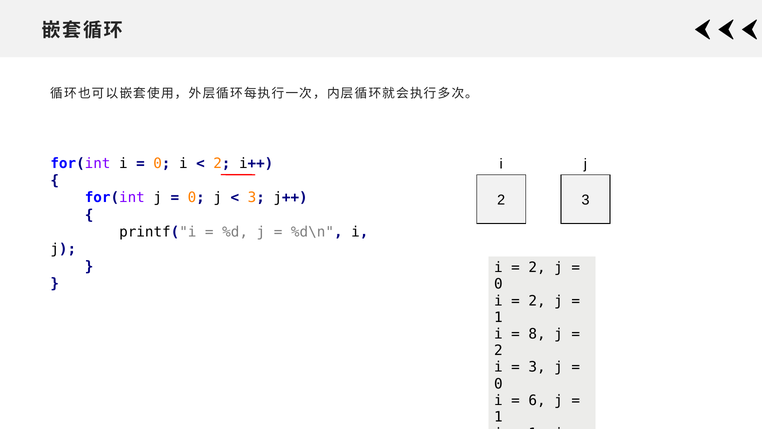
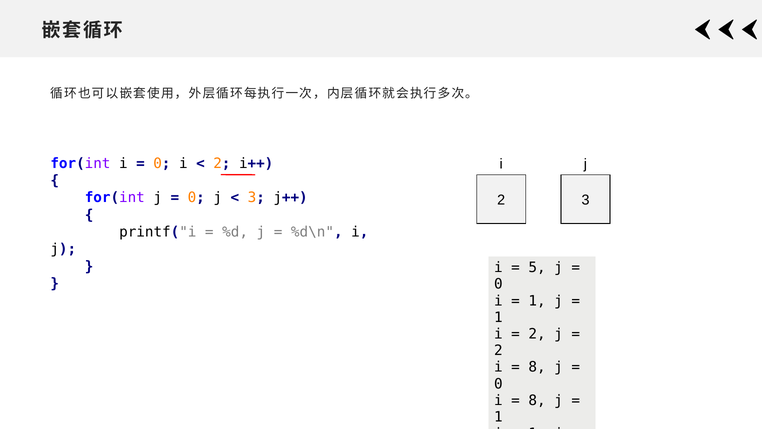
2: 2 -> 5 (537, 267)
2: 2 -> 1 (537, 301)
8: 8 -> 2 (537, 334)
3: 3 -> 8 (537, 367)
6: 6 -> 8 (537, 400)
